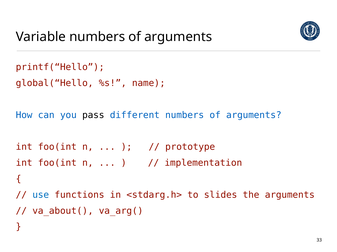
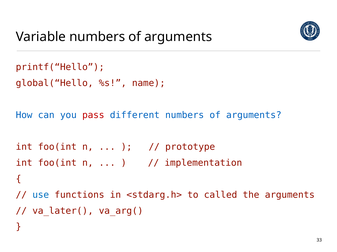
pass colour: black -> red (93, 115)
slides: slides -> called (221, 195)
va_about(: va_about( -> va_later( (63, 211)
